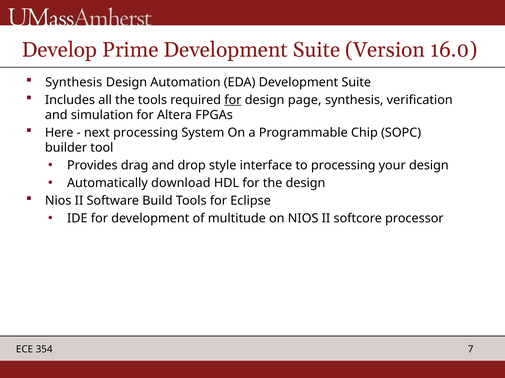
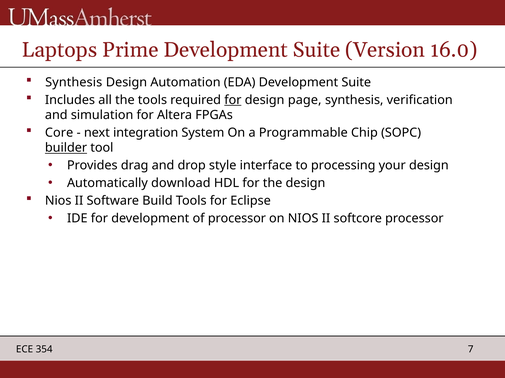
Develop: Develop -> Laptops (59, 50)
Here: Here -> Core (59, 133)
next processing: processing -> integration (146, 133)
builder underline: none -> present (66, 148)
of multitude: multitude -> processor (237, 219)
